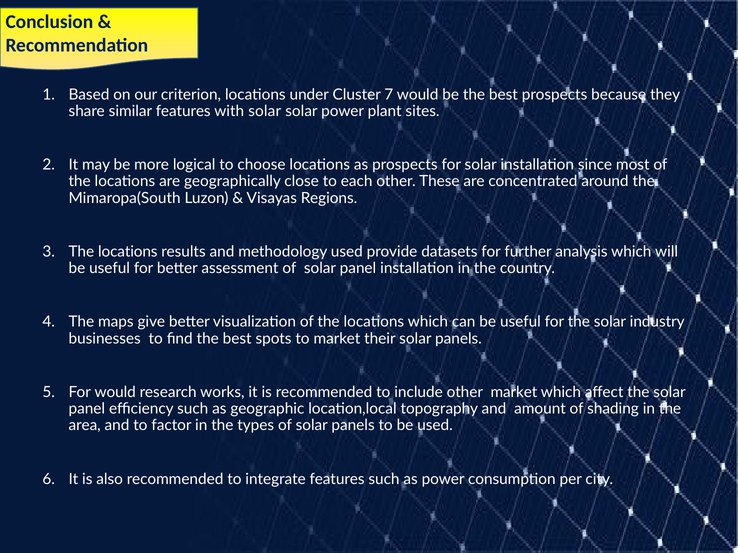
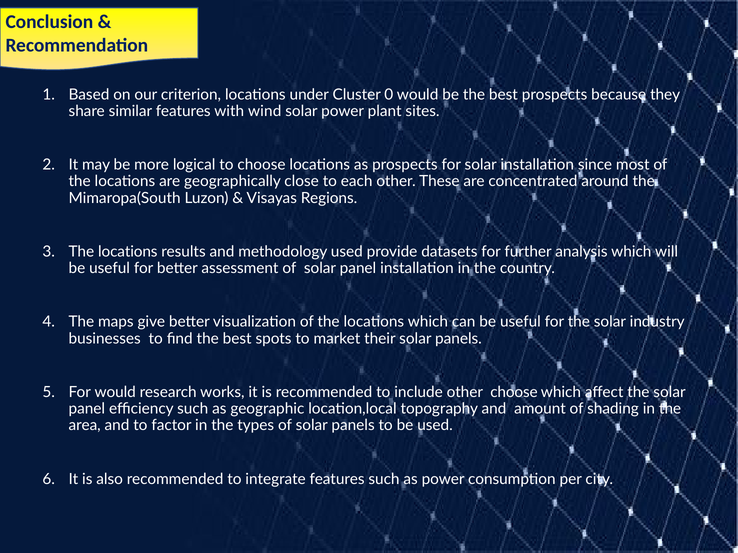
7: 7 -> 0 (389, 95)
with solar: solar -> wind (265, 111)
other market: market -> choose (514, 393)
